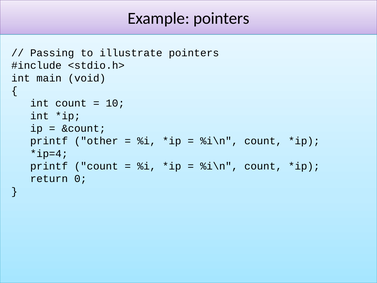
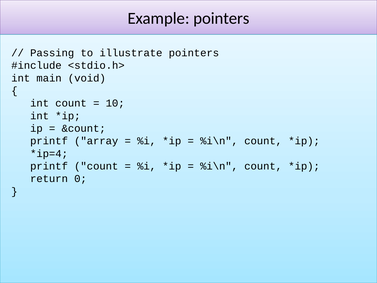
other: other -> array (96, 141)
